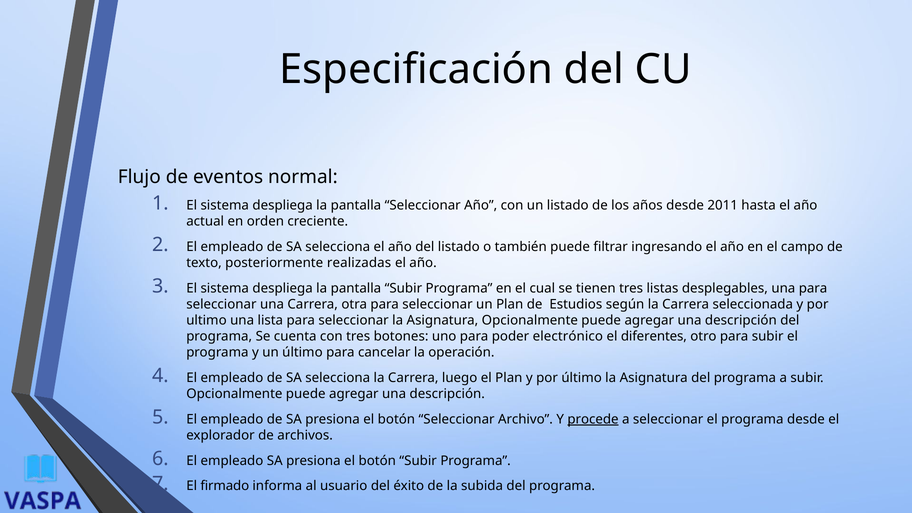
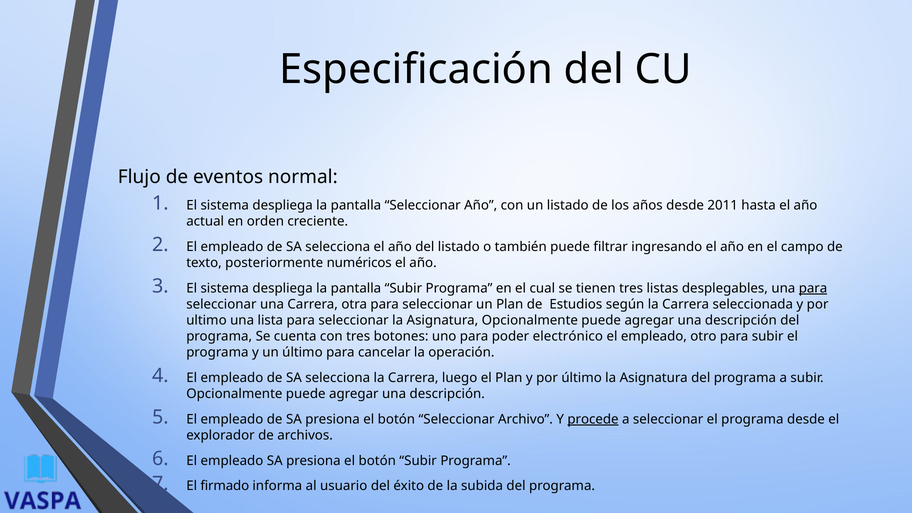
realizadas: realizadas -> numéricos (359, 263)
para underline: none -> present (813, 288)
diferentes: diferentes -> empleado (654, 336)
